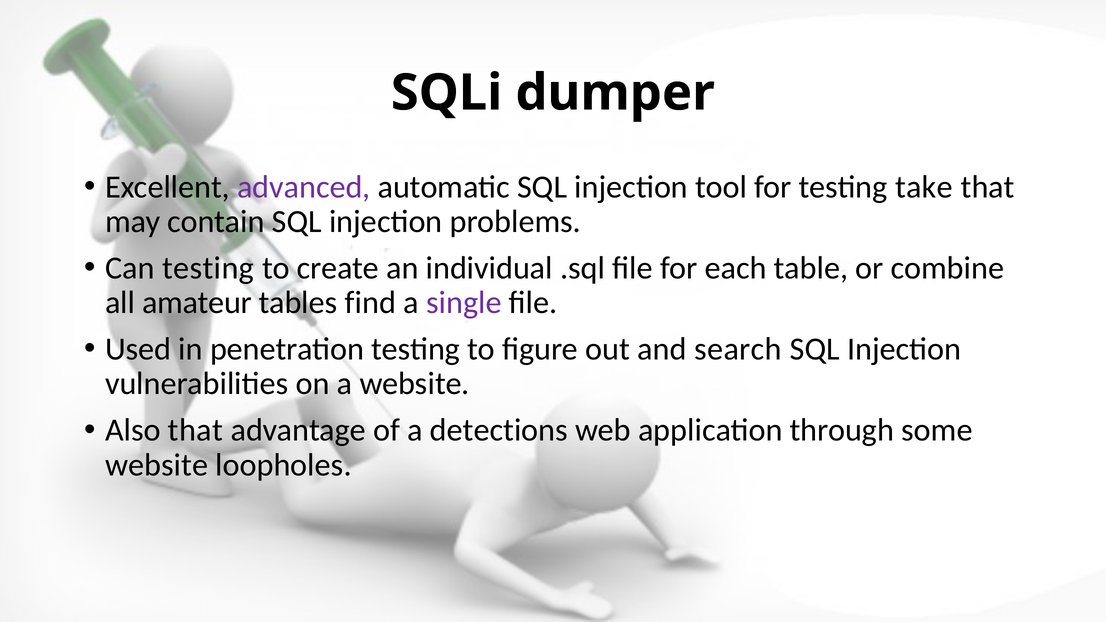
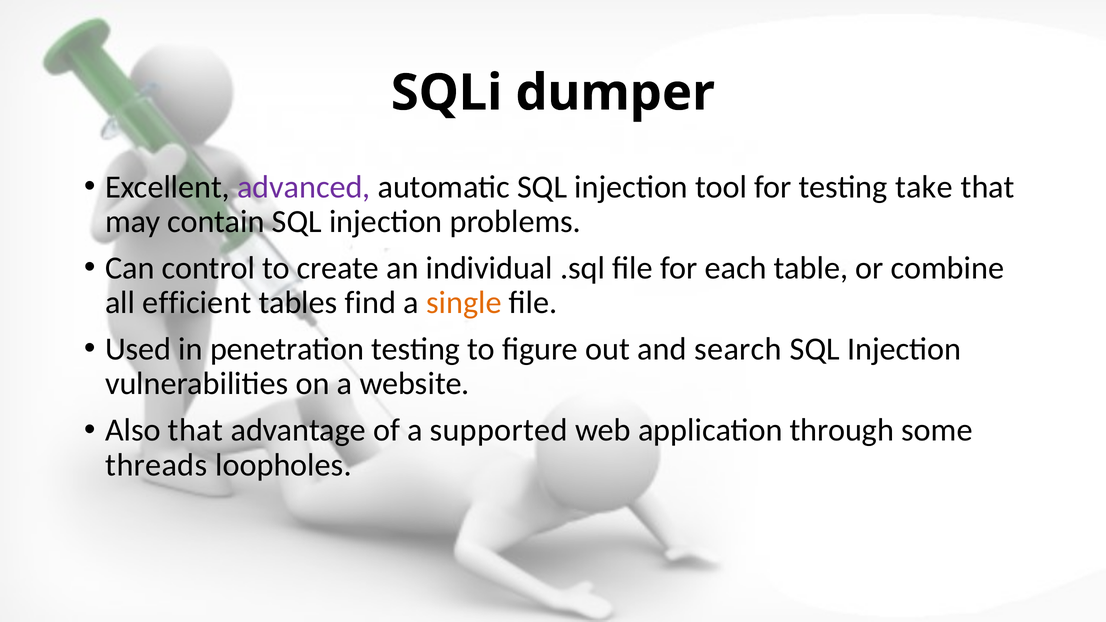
Can testing: testing -> control (208, 268)
amateur: amateur -> efficient (197, 303)
single colour: purple -> orange (464, 303)
detections: detections -> supported (499, 430)
website: website -> threads (156, 465)
